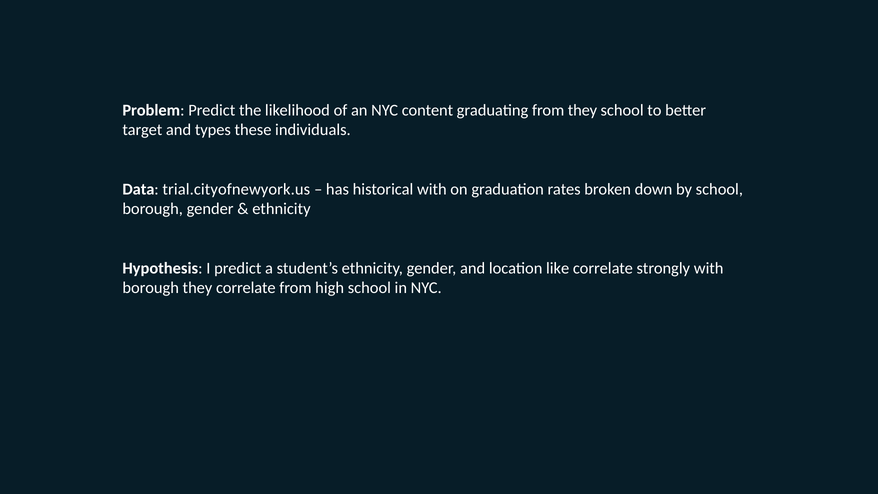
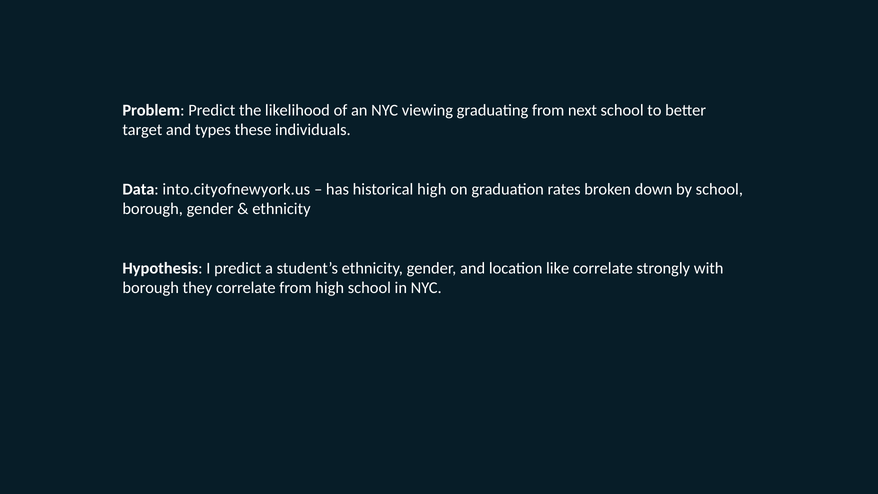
content: content -> viewing (427, 110)
from they: they -> next (582, 110)
trial.cityofnewyork.us: trial.cityofnewyork.us -> into.cityofnewyork.us (236, 189)
historical with: with -> high (432, 189)
